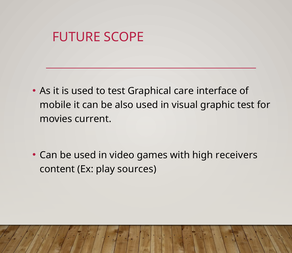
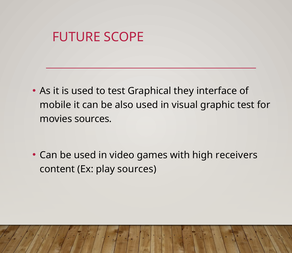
care: care -> they (184, 91)
movies current: current -> sources (93, 119)
